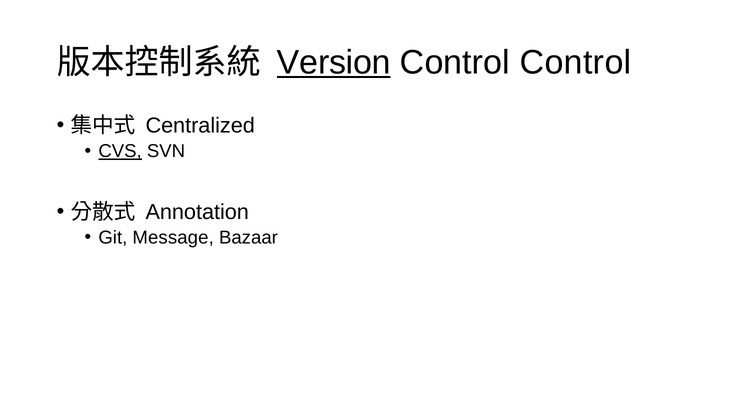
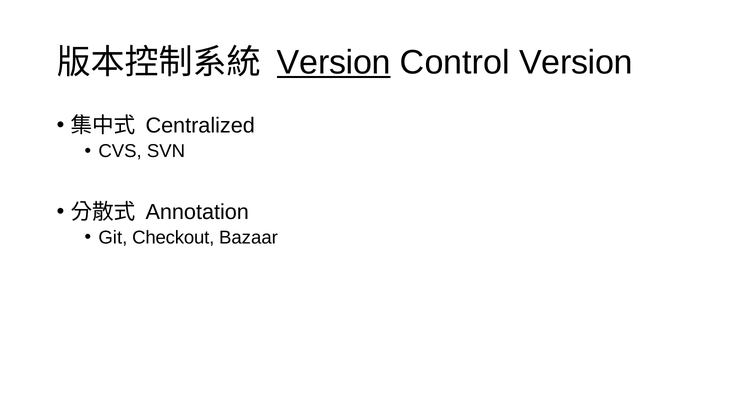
Control Control: Control -> Version (576, 62)
CVS underline: present -> none (120, 151)
Message: Message -> Checkout (173, 237)
